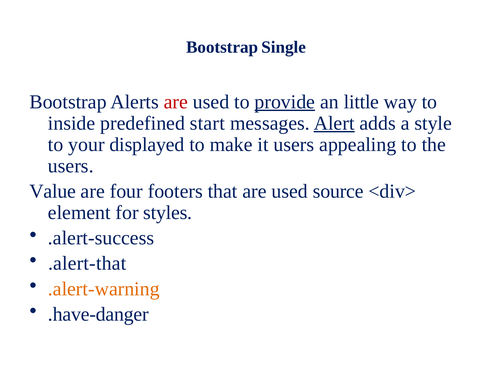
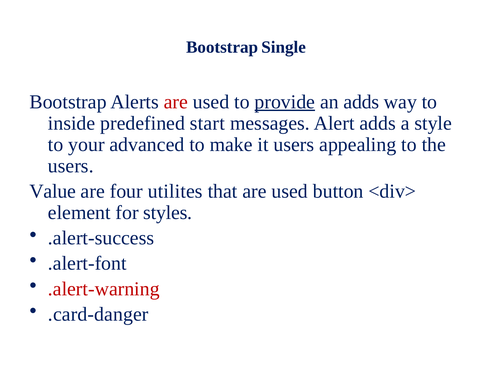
an little: little -> adds (361, 102)
Alert underline: present -> none (334, 123)
displayed: displayed -> advanced (147, 145)
footers: footers -> utilites (175, 191)
source: source -> button (338, 191)
.alert-that: .alert-that -> .alert-font (87, 263)
.alert-warning colour: orange -> red (104, 289)
.have-danger: .have-danger -> .card-danger (98, 314)
